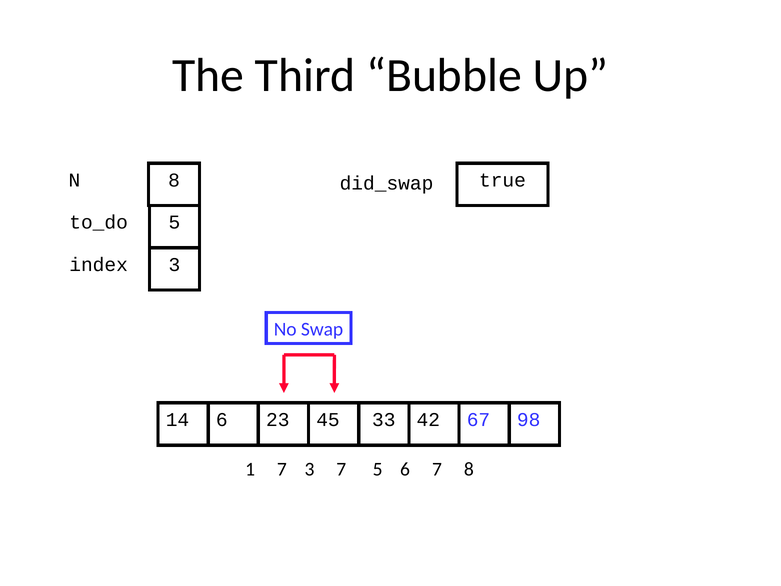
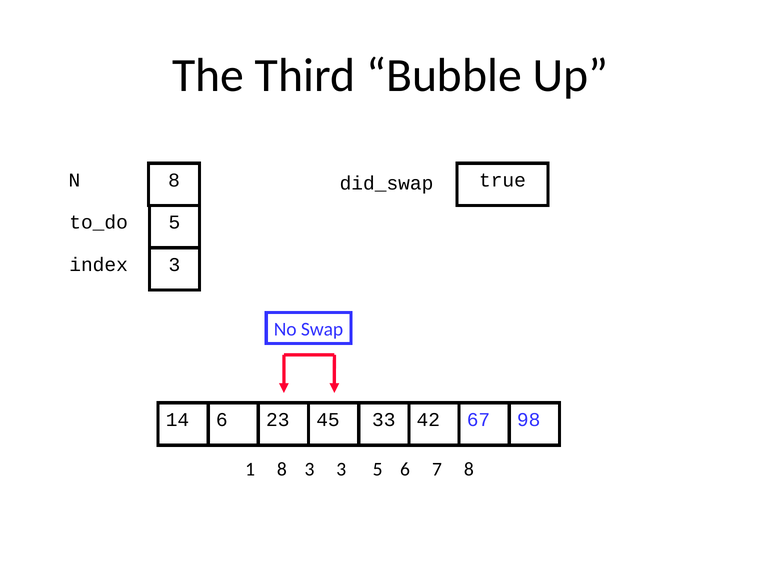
1 7: 7 -> 8 (282, 469)
3 7: 7 -> 3 (341, 469)
